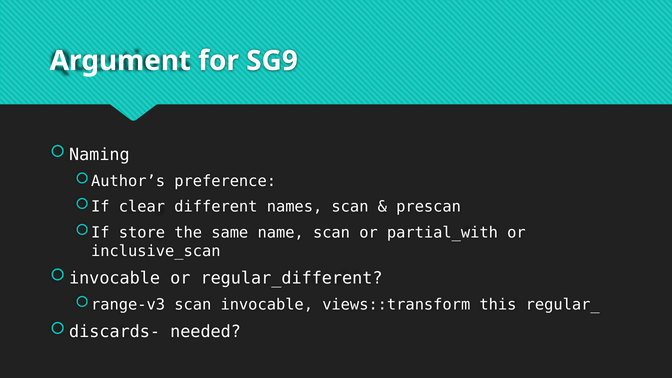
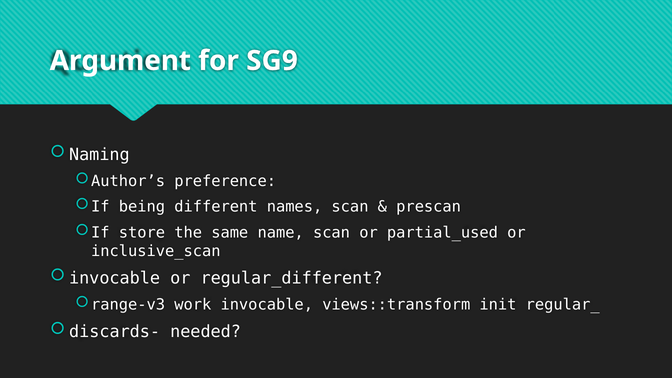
clear: clear -> being (142, 207)
partial_with: partial_with -> partial_used (442, 233)
scan: scan -> work (193, 304)
this: this -> init (498, 304)
